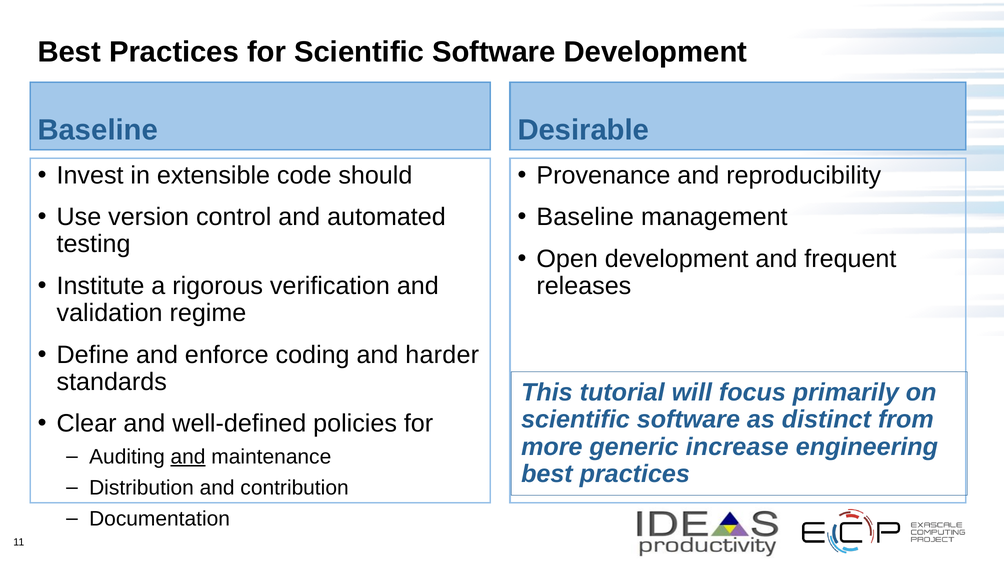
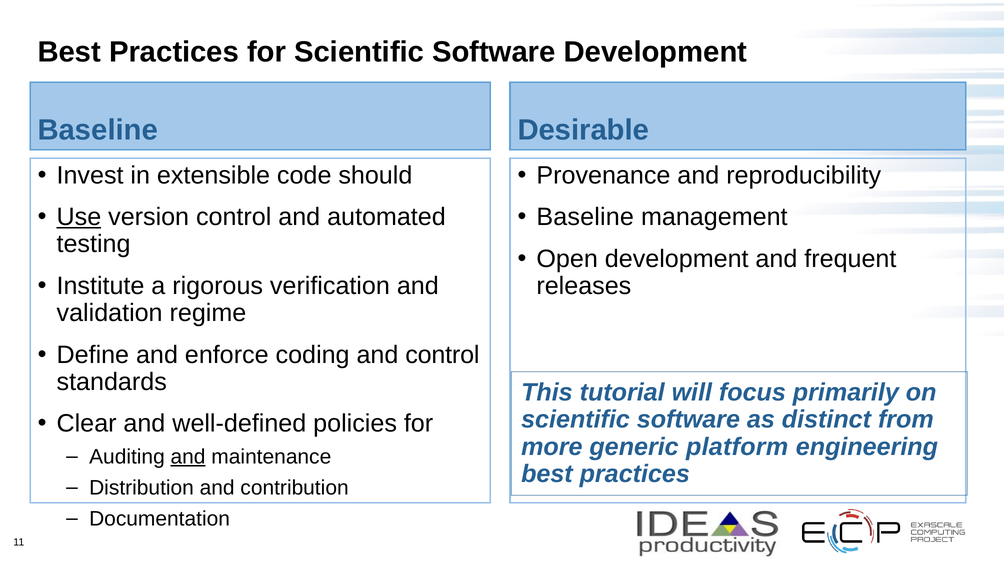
Use underline: none -> present (79, 217)
and harder: harder -> control (442, 355)
increase: increase -> platform (737, 447)
